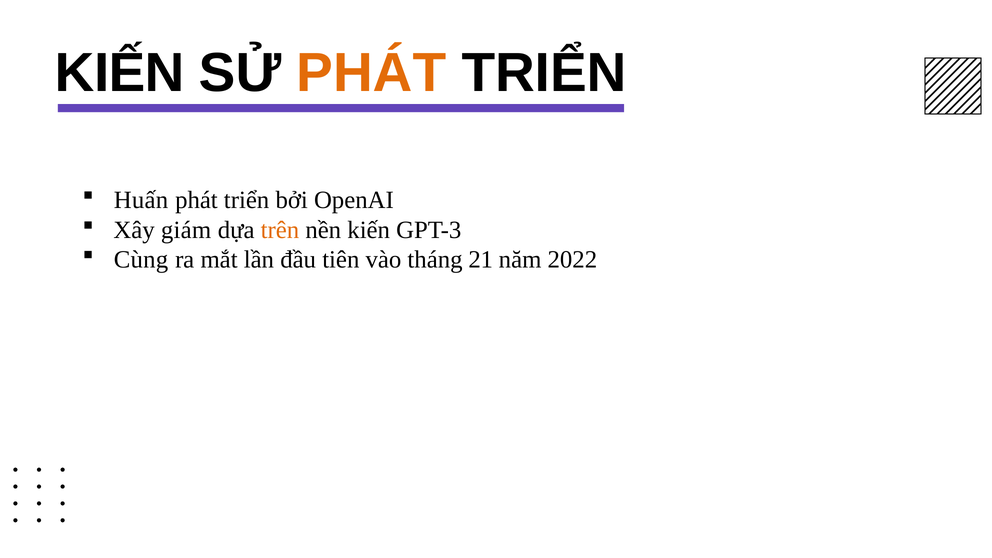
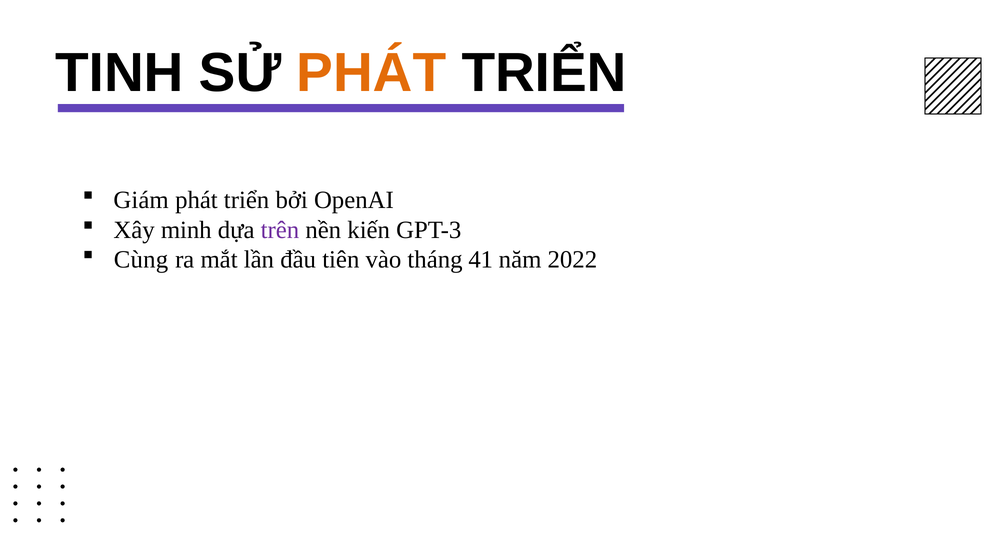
KIẾN: KIẾN -> TINH (119, 73)
Huấn: Huấn -> Giám (141, 200)
giám: giám -> minh (186, 230)
trên colour: orange -> purple (280, 230)
21: 21 -> 41 (481, 260)
